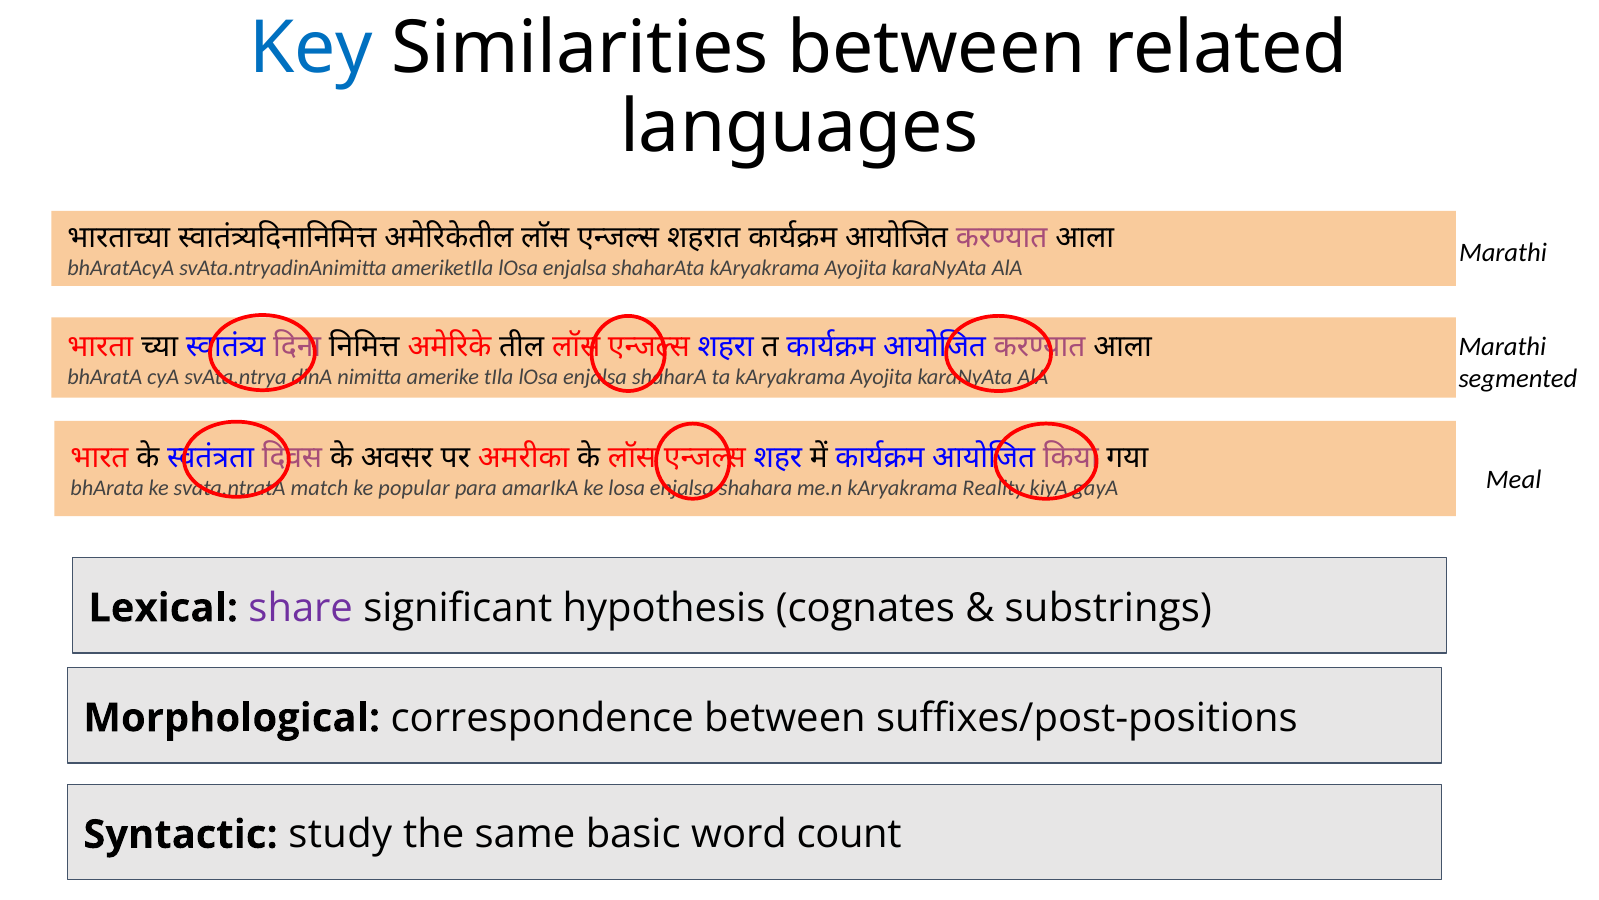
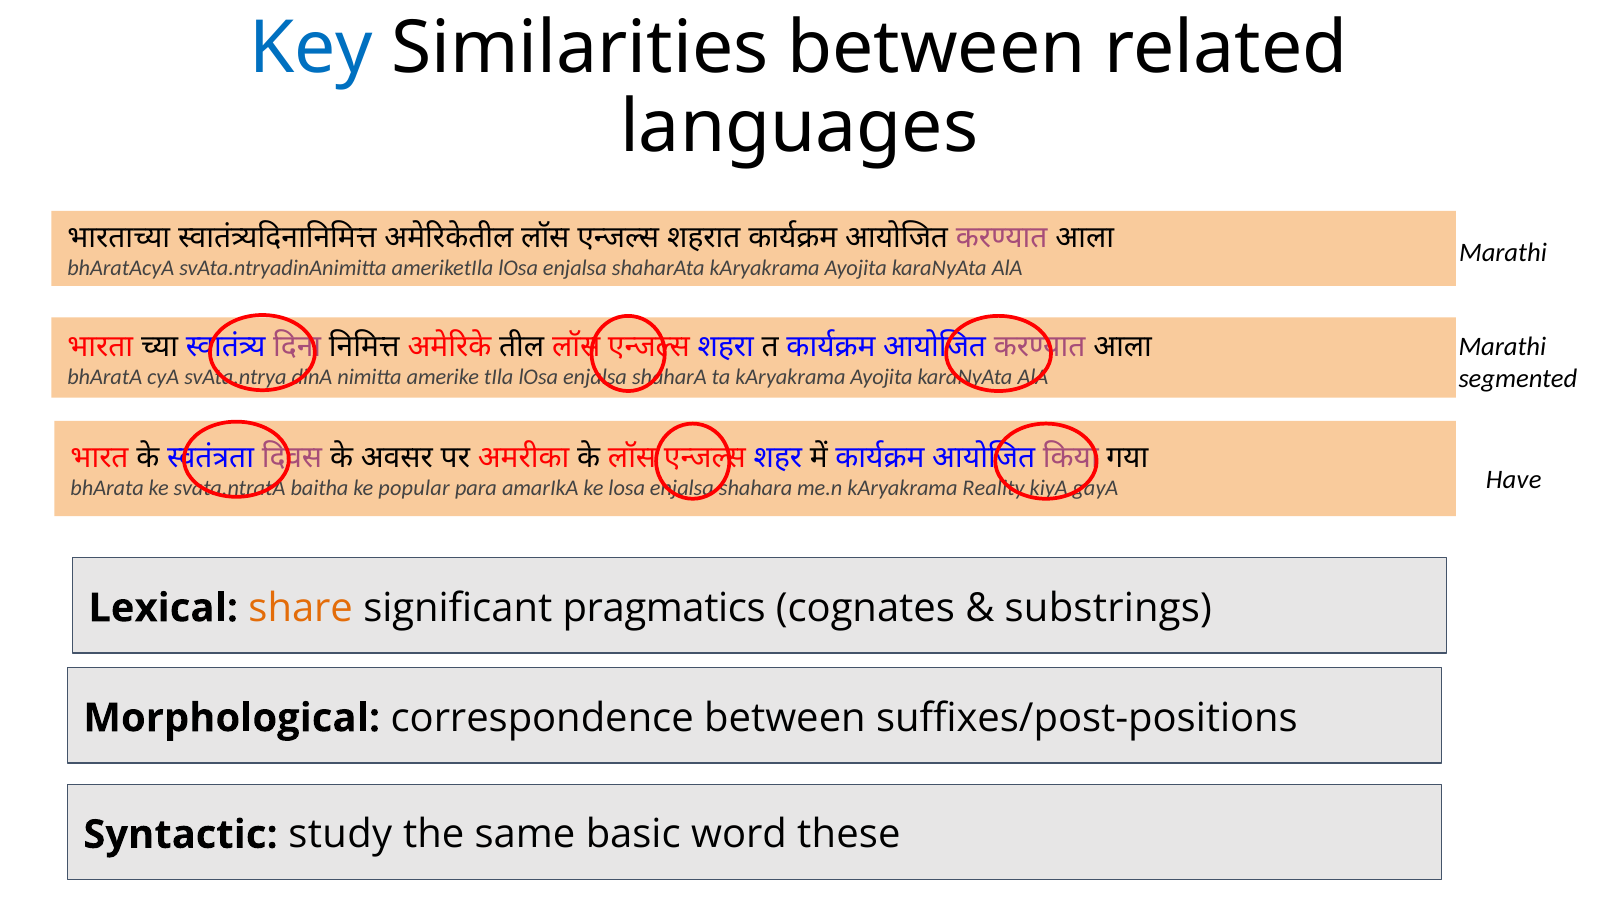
Meal: Meal -> Have (1514, 479)
match: match -> baitha (319, 488)
share colour: purple -> orange (301, 608)
hypothesis: hypothesis -> pragmatics (664, 608)
count: count -> these (849, 834)
